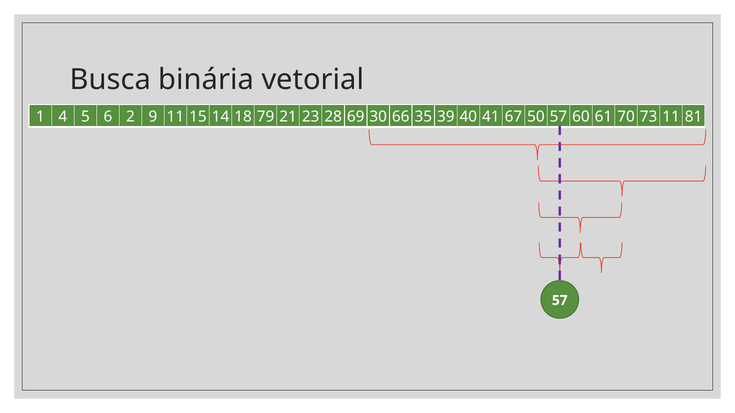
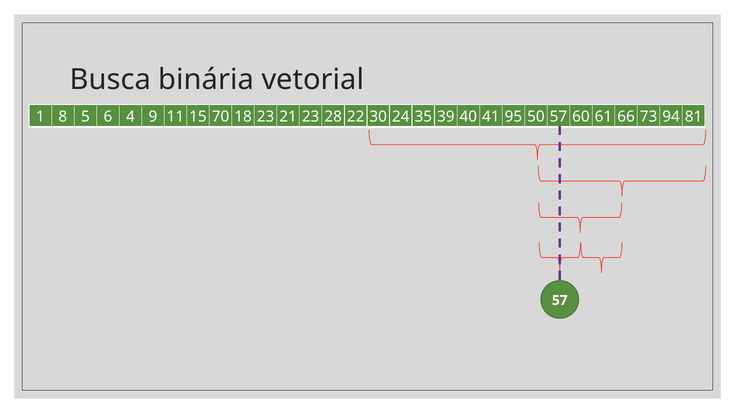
4: 4 -> 8 (63, 117)
2: 2 -> 4 (130, 117)
14: 14 -> 70 (221, 117)
18 79: 79 -> 23 (266, 117)
69: 69 -> 22 (356, 117)
66: 66 -> 24 (401, 117)
67: 67 -> 95 (513, 117)
70: 70 -> 66 (626, 117)
73 11: 11 -> 94 (671, 117)
